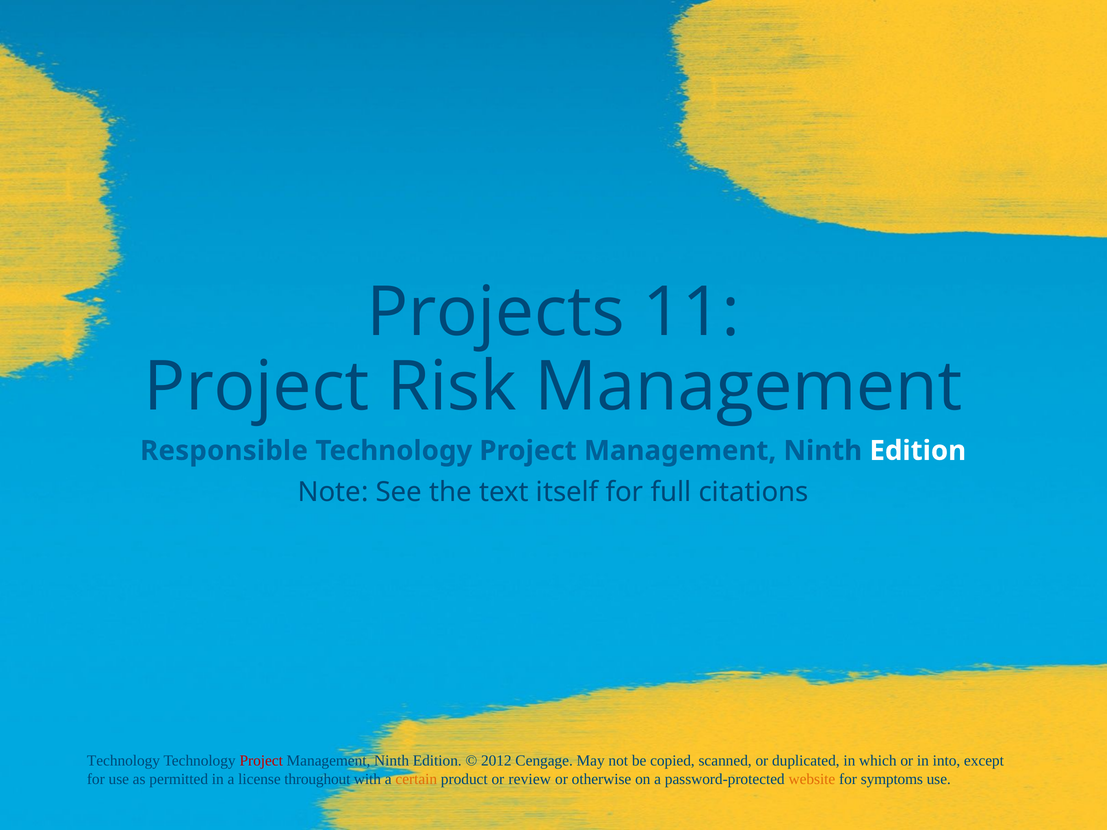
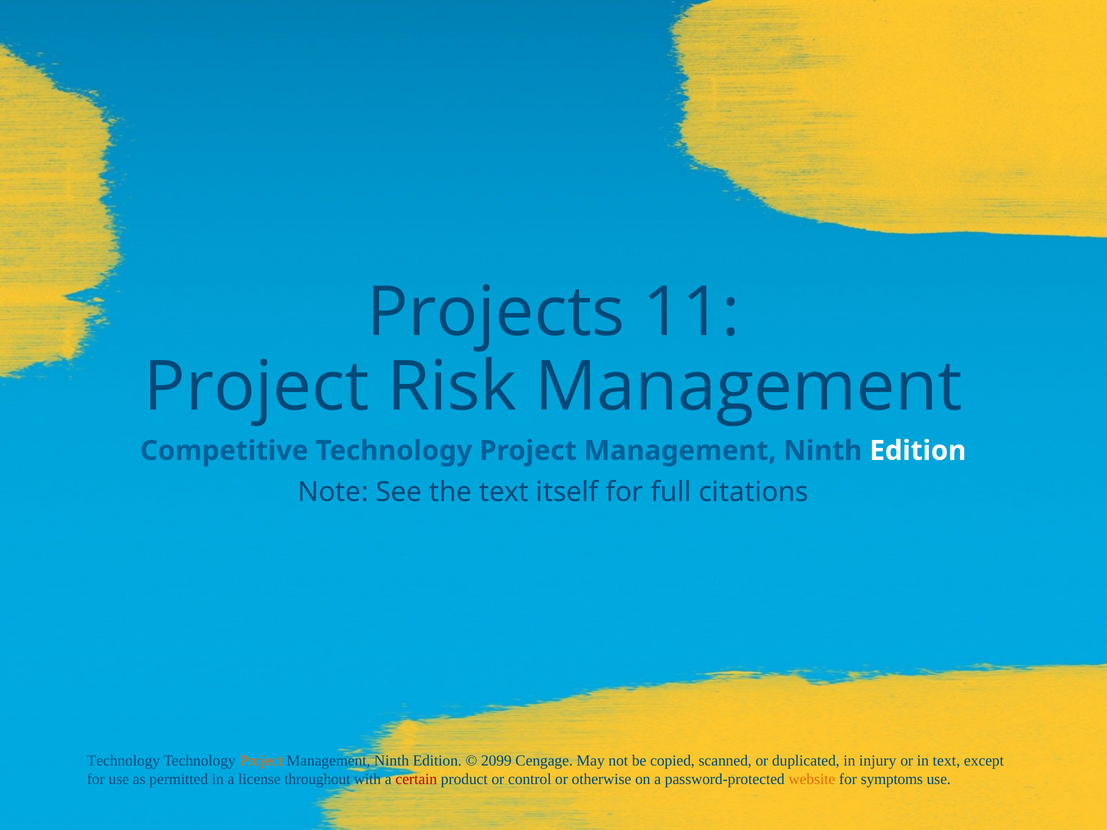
Responsible: Responsible -> Competitive (224, 451)
Project colour: red -> orange (261, 761)
2012: 2012 -> 2099 (496, 761)
which: which -> injury (878, 761)
in into: into -> text (946, 761)
certain colour: orange -> red (416, 780)
review: review -> control (530, 780)
